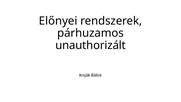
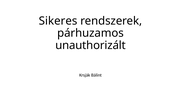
Előnyei: Előnyei -> Sikeres (58, 21)
